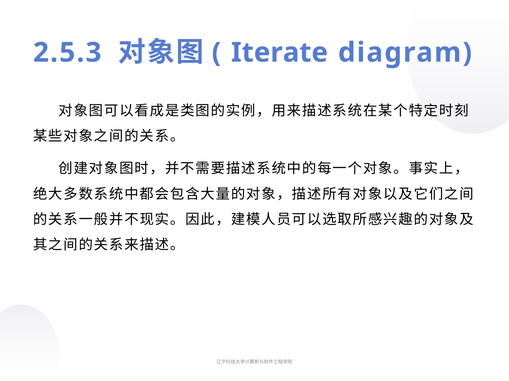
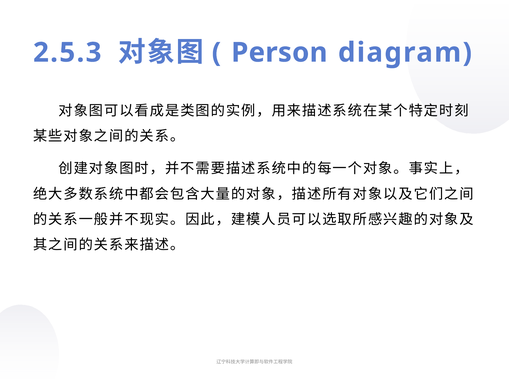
Iterate: Iterate -> Person (279, 53)
